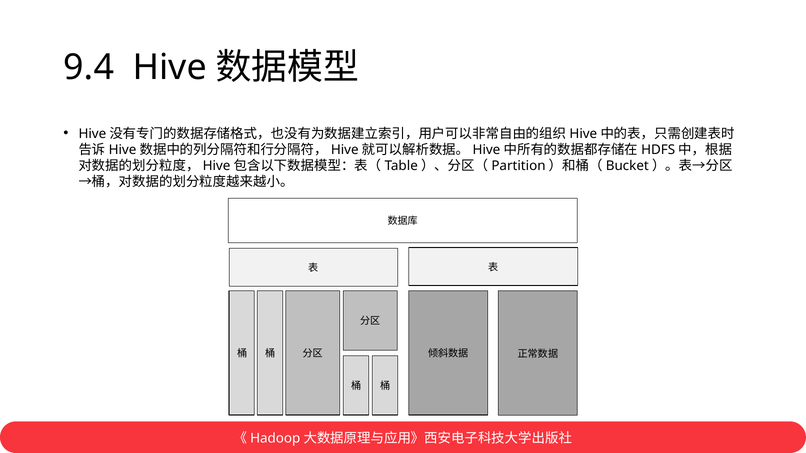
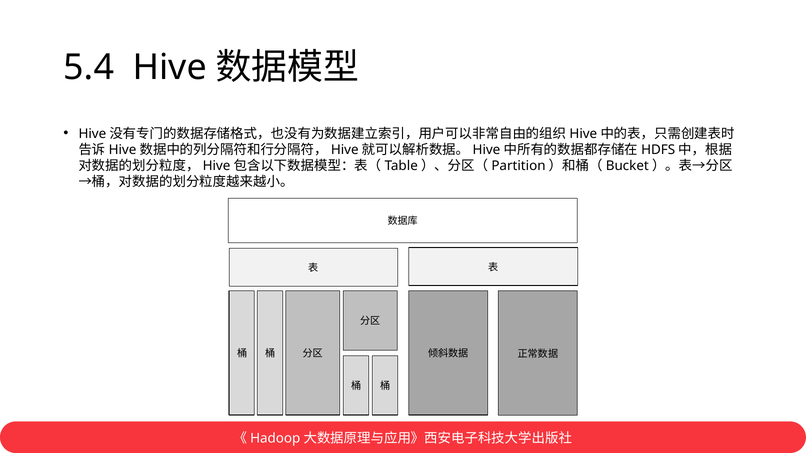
9.4: 9.4 -> 5.4 (89, 68)
